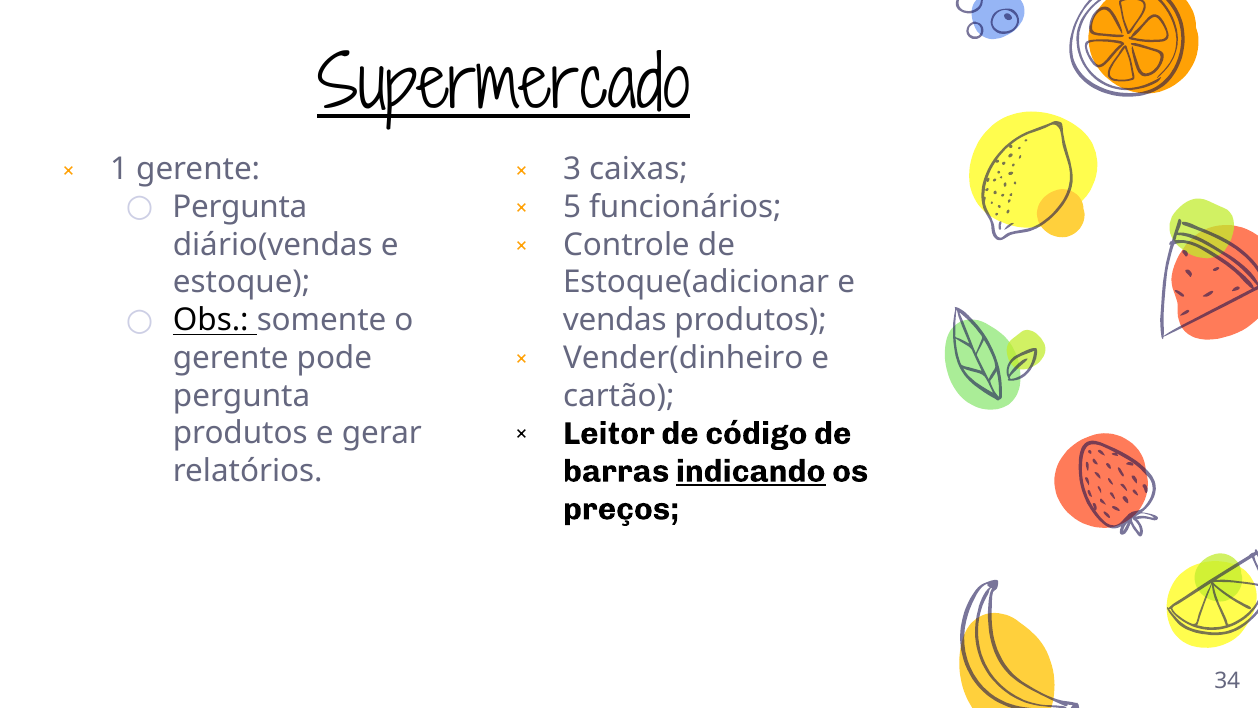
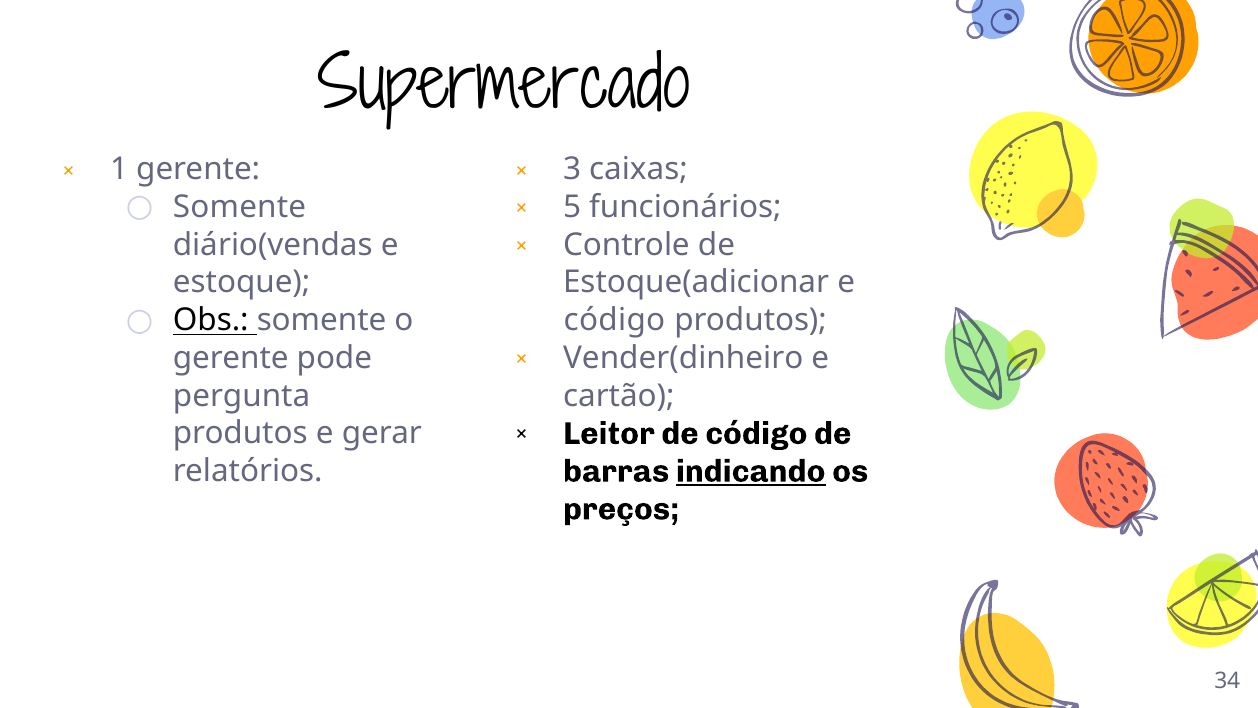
Supermercado underline: present -> none (504, 86)
Pergunta: Pergunta -> Somente (240, 207)
vendas: vendas -> código (614, 320)
